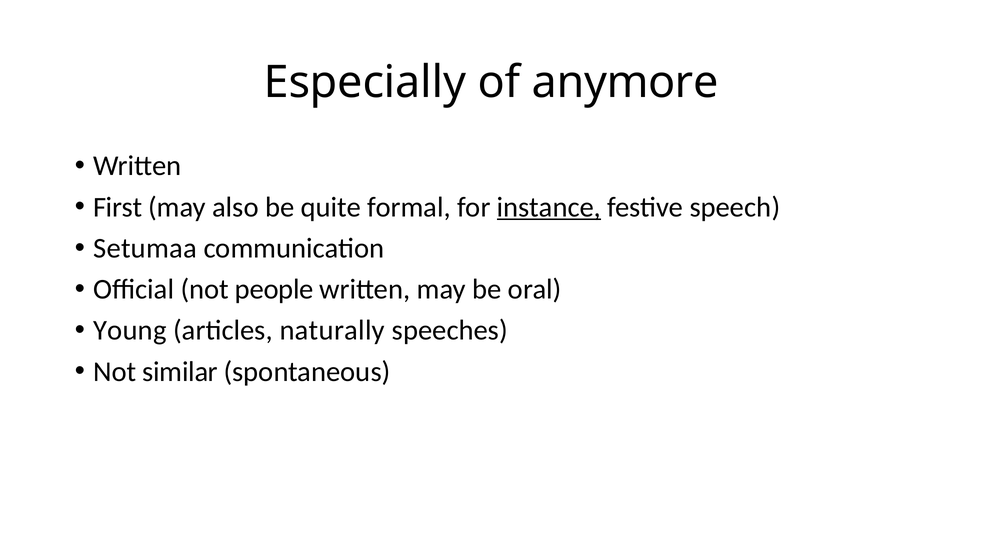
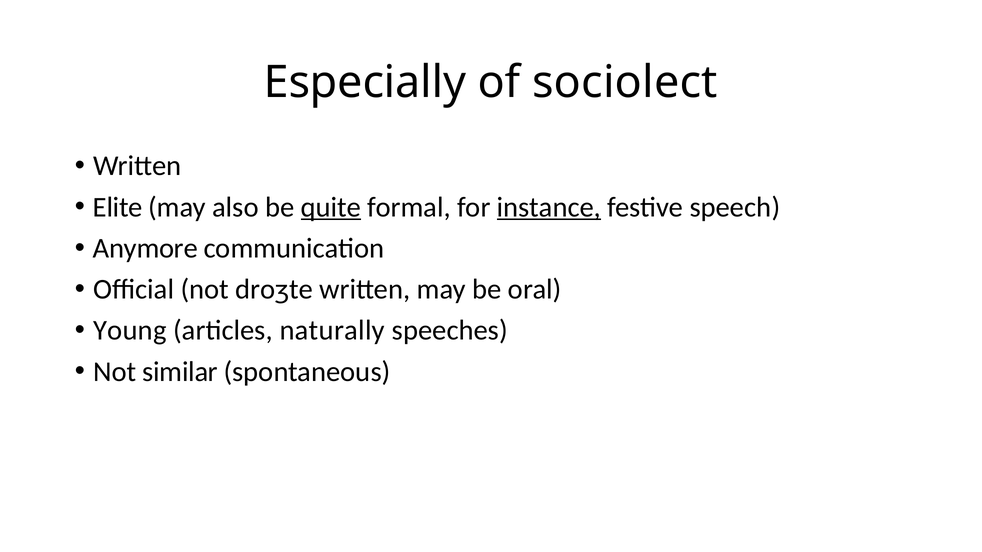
anymore: anymore -> sociolect (625, 82)
First: First -> Elite (118, 207)
quite underline: none -> present (331, 207)
Setumaa: Setumaa -> Anymore (145, 248)
people: people -> droȝte (274, 290)
